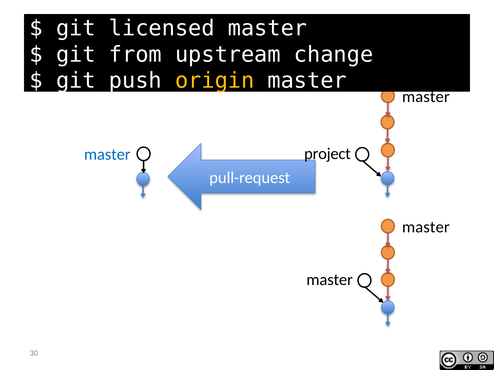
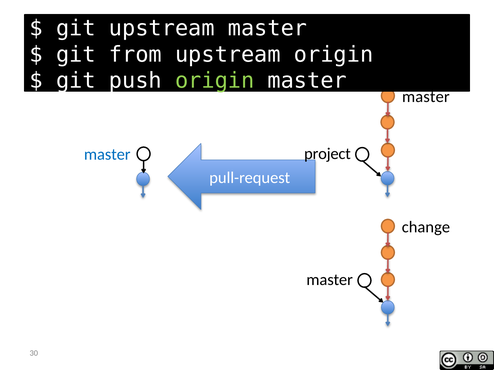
git licensed: licensed -> upstream (162, 28)
upstream change: change -> origin (334, 55)
origin colour: yellow -> light green (215, 81)
master: master -> change (426, 227)
